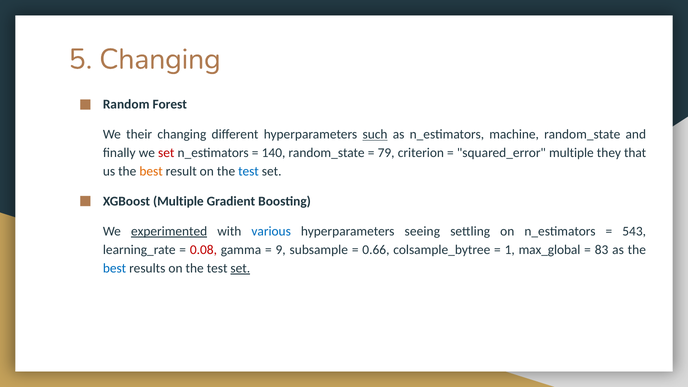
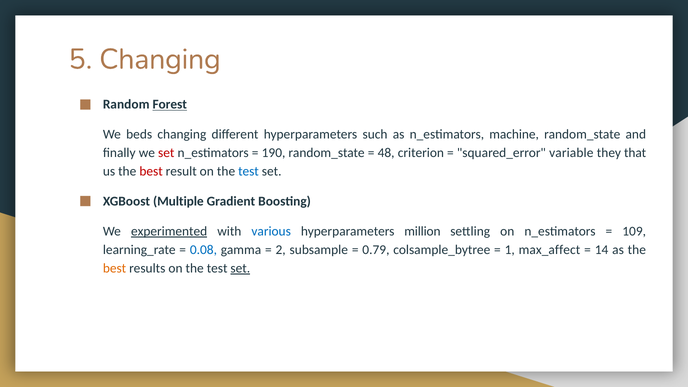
Forest underline: none -> present (170, 104)
their: their -> beds (139, 134)
such underline: present -> none (375, 134)
140: 140 -> 190 (274, 153)
79: 79 -> 48 (386, 153)
squared_error multiple: multiple -> variable (571, 153)
best colour: orange -> red (151, 171)
seeing: seeing -> million (422, 231)
543: 543 -> 109 (634, 231)
0.08 colour: red -> blue (203, 250)
9: 9 -> 2 (281, 250)
0.66: 0.66 -> 0.79 (376, 250)
max_global: max_global -> max_affect (549, 250)
83: 83 -> 14 (602, 250)
best colour: blue -> orange (115, 268)
